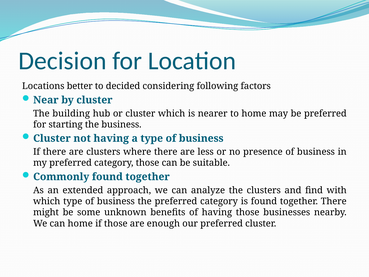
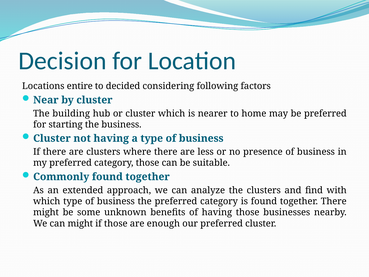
better: better -> entire (80, 86)
can home: home -> might (80, 223)
